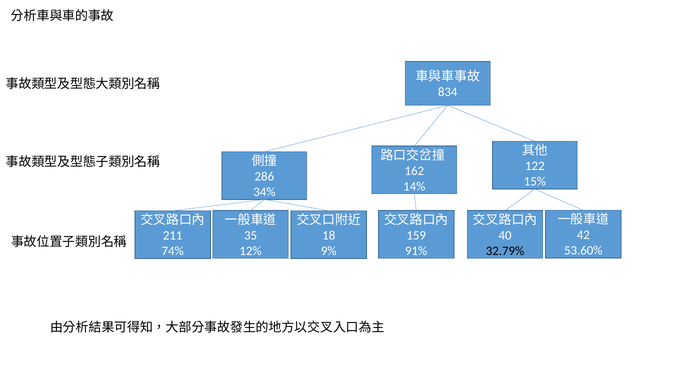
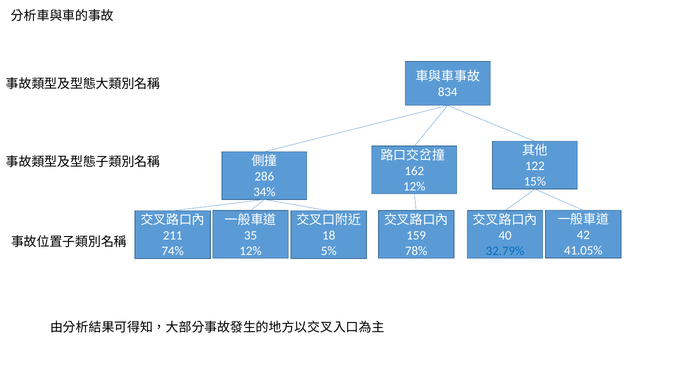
14%: 14% -> 12% (414, 186)
53.60%: 53.60% -> 41.05% (583, 250)
91%: 91% -> 78% (416, 251)
32.79% colour: black -> blue (505, 251)
9%: 9% -> 5% (329, 251)
